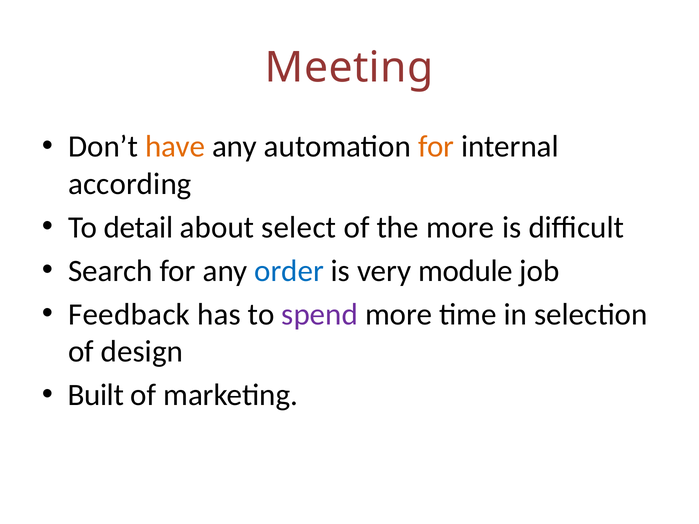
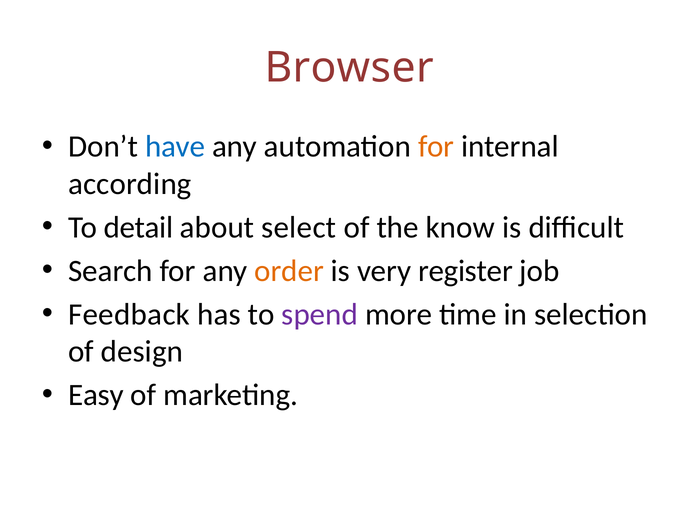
Meeting: Meeting -> Browser (349, 68)
have colour: orange -> blue (175, 147)
the more: more -> know (460, 227)
order colour: blue -> orange (289, 271)
module: module -> register (466, 271)
Built: Built -> Easy (96, 395)
